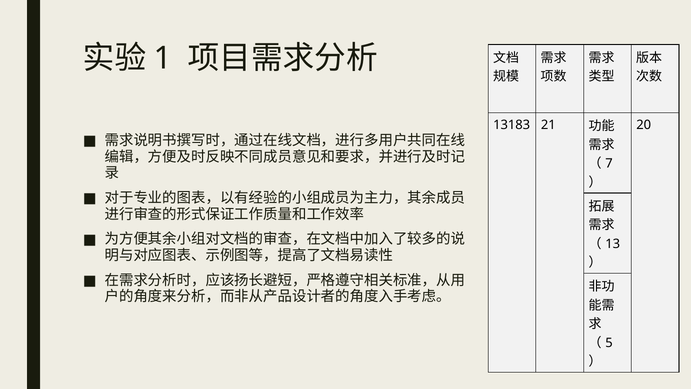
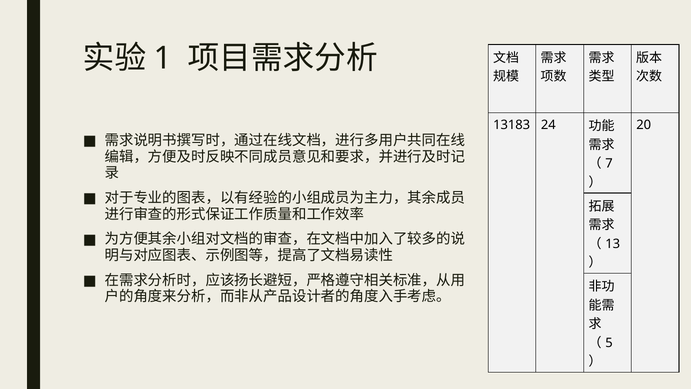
21: 21 -> 24 (548, 125)
